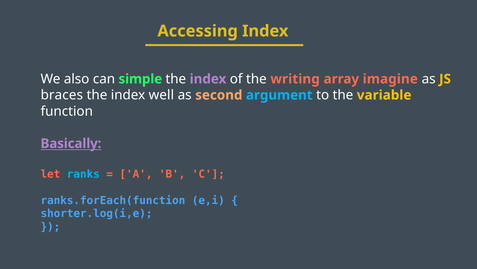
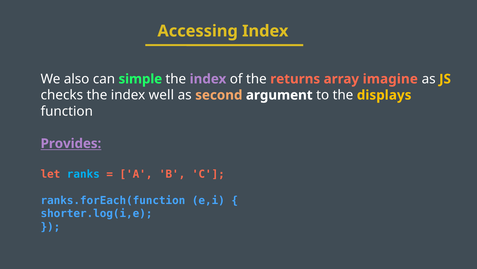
writing: writing -> returns (295, 79)
braces: braces -> checks (62, 95)
argument colour: light blue -> white (279, 95)
variable: variable -> displays (384, 95)
Basically: Basically -> Provides (71, 143)
